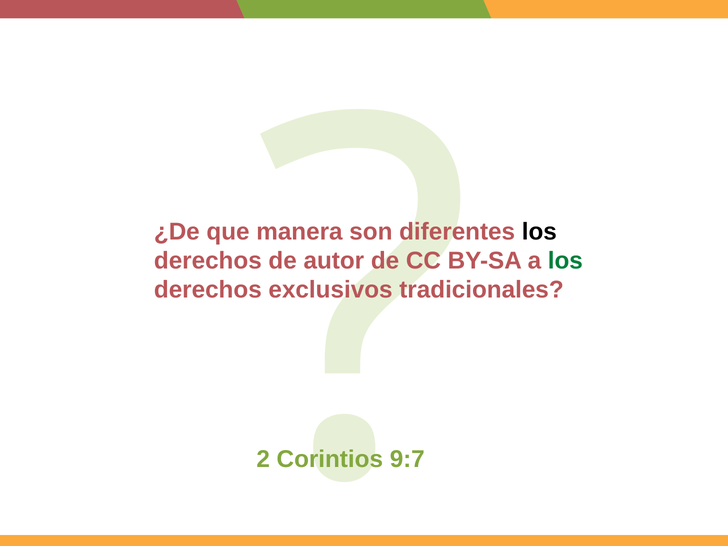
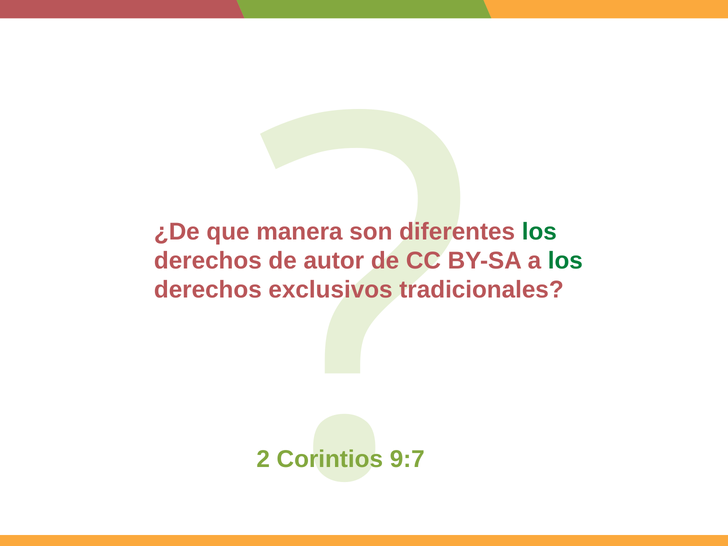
los colour: black -> green (539, 232)
